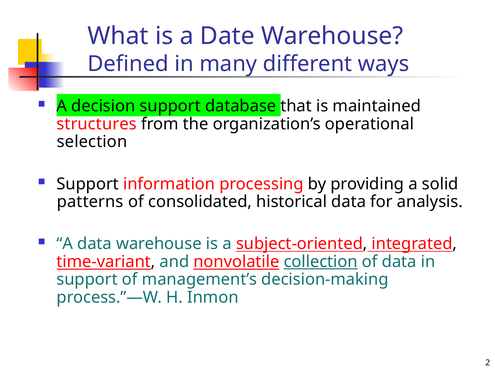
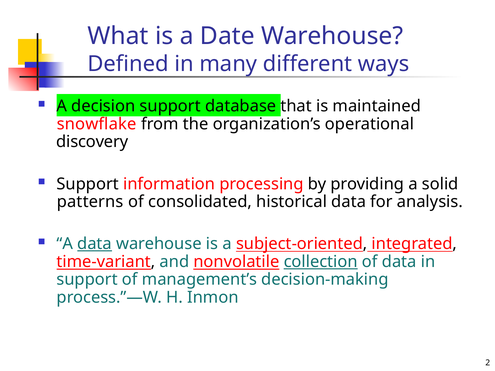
structures: structures -> snowflake (97, 124)
selection: selection -> discovery (92, 142)
data underline: none -> present (95, 244)
